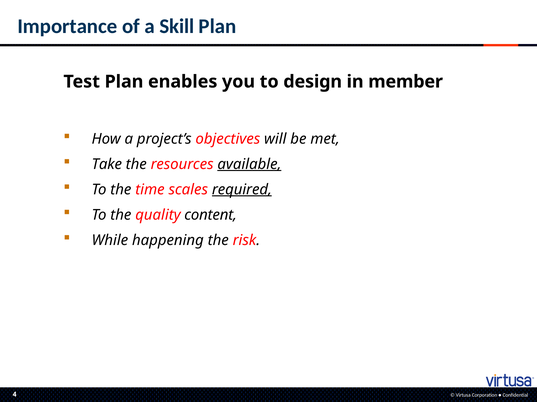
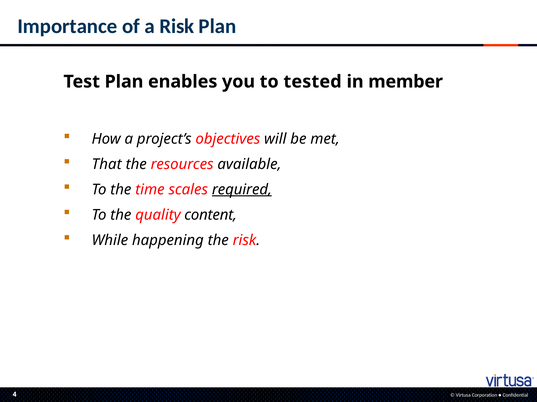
a Skill: Skill -> Risk (177, 26)
design: design -> tested (313, 82)
Take: Take -> That (107, 165)
available underline: present -> none (249, 165)
